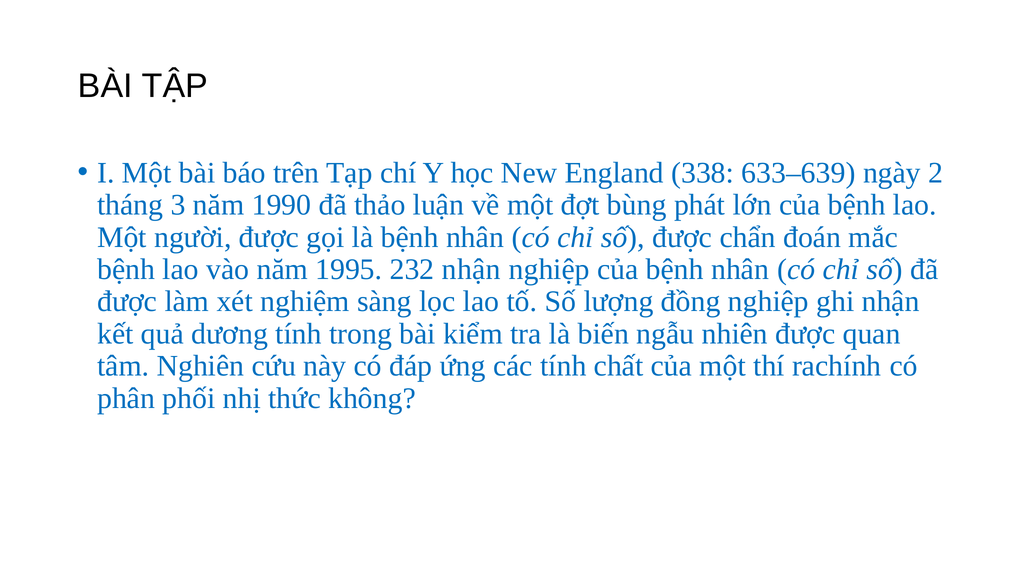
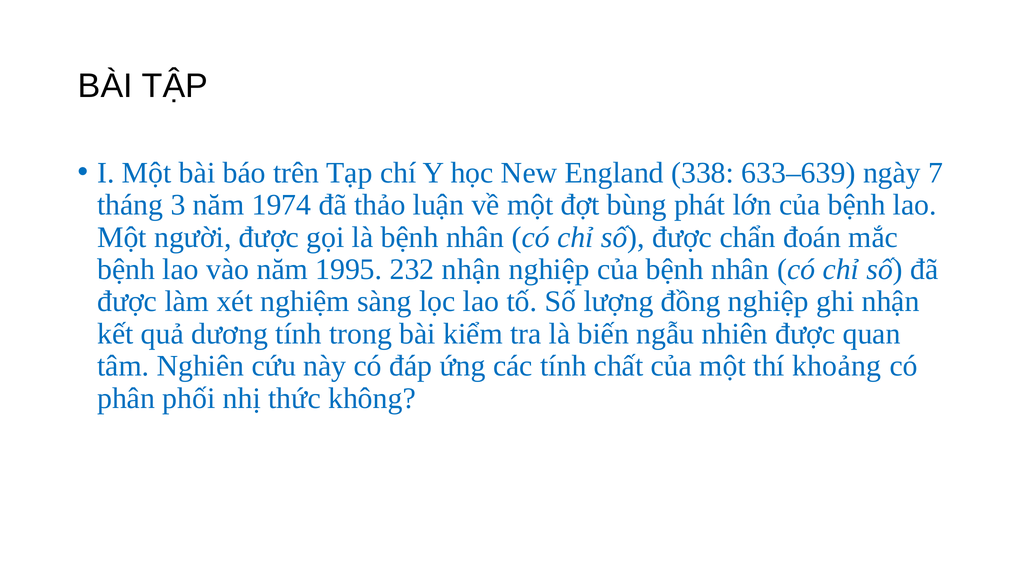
2: 2 -> 7 (936, 173)
1990: 1990 -> 1974 (281, 205)
rachính: rachính -> khoảng (837, 366)
